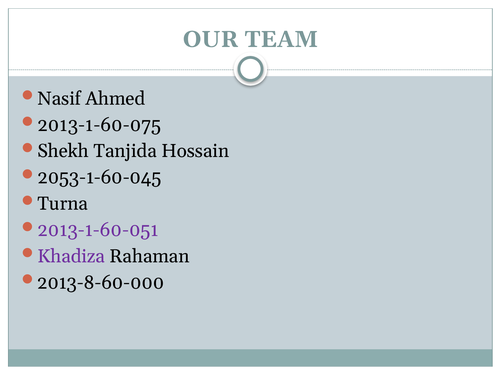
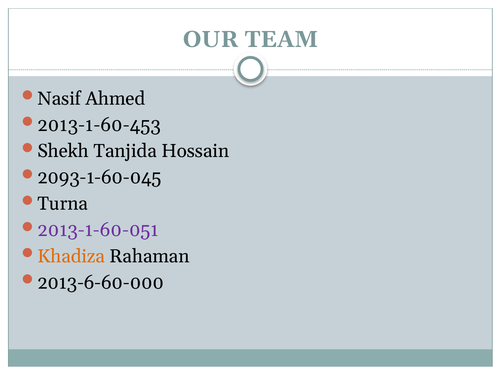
2013-1-60-075: 2013-1-60-075 -> 2013-1-60-453 (99, 125)
2053-1-60-045: 2053-1-60-045 -> 2093-1-60-045 (99, 178)
Khadiza colour: purple -> orange (71, 257)
2013-8-60-000: 2013-8-60-000 -> 2013-6-60-000 (101, 283)
